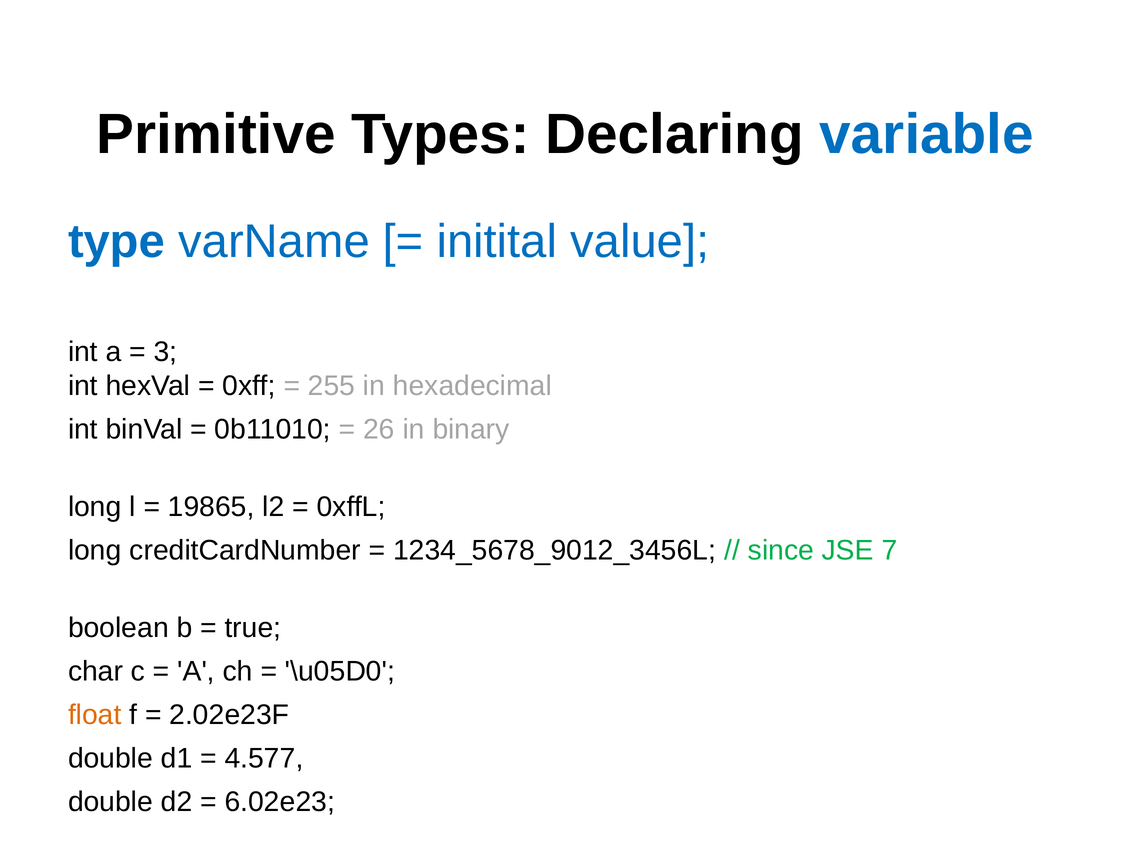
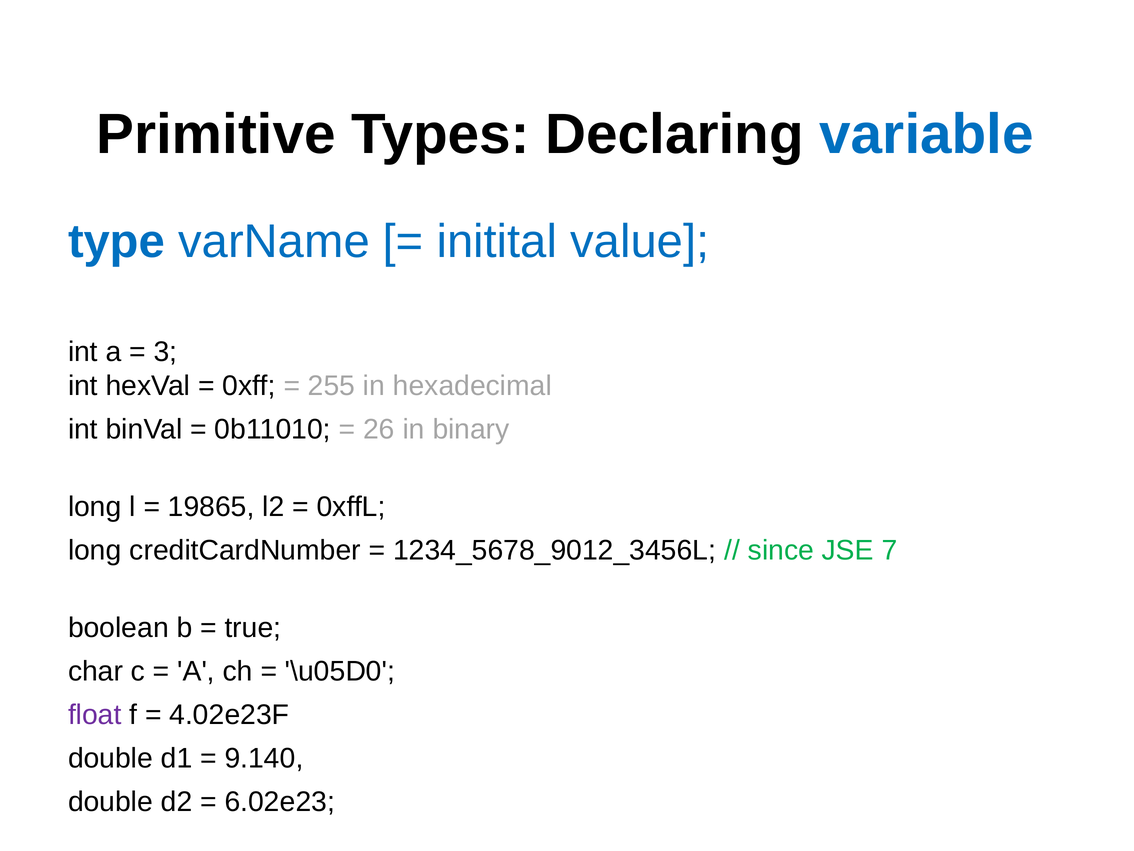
float colour: orange -> purple (95, 715)
2.02e23F: 2.02e23F -> 4.02e23F (229, 715)
4.577: 4.577 -> 9.140 (264, 758)
